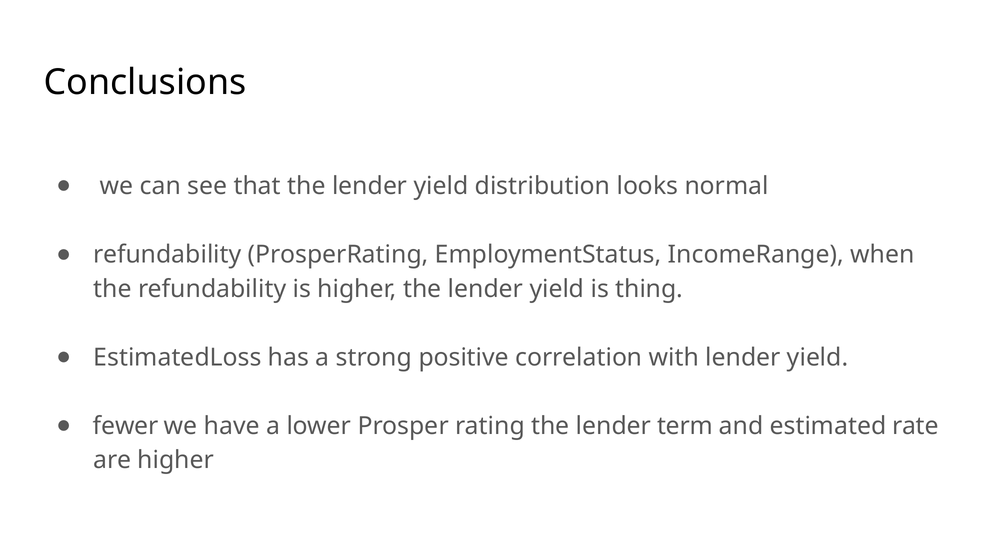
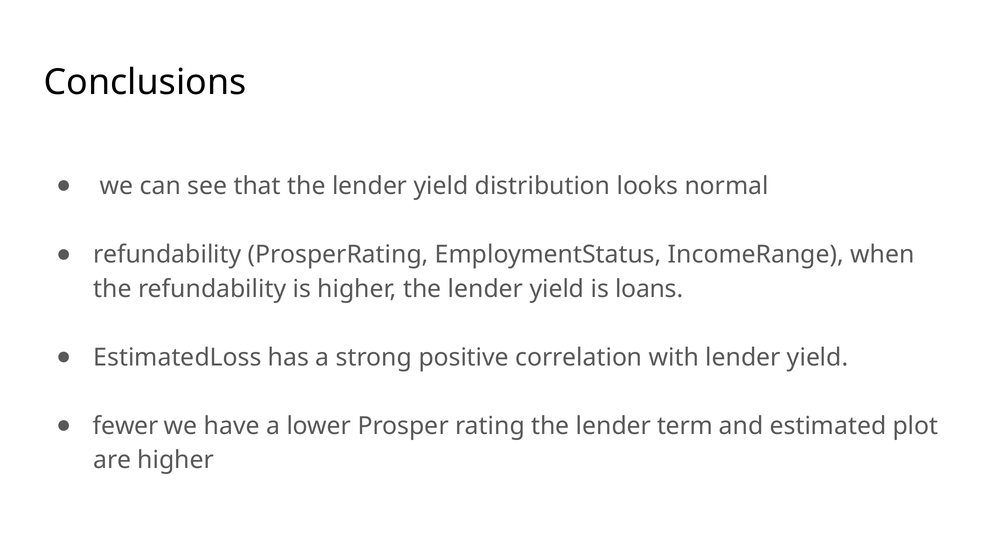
thing: thing -> loans (649, 289)
rate: rate -> plot (915, 426)
